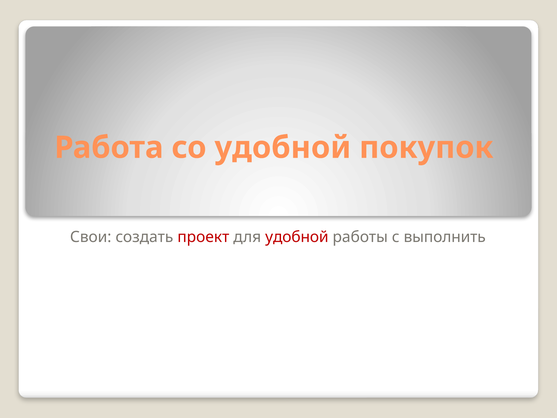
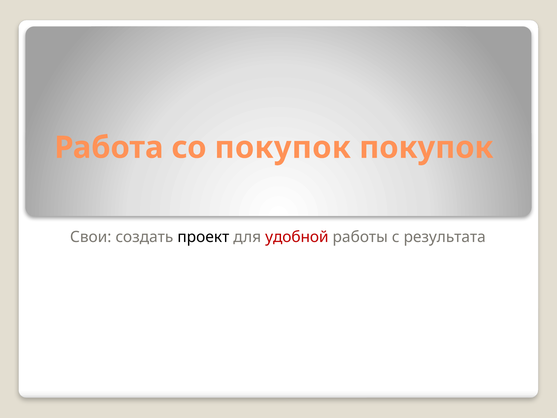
со удобной: удобной -> покупок (283, 148)
проект colour: red -> black (203, 237)
выполнить: выполнить -> результата (445, 237)
